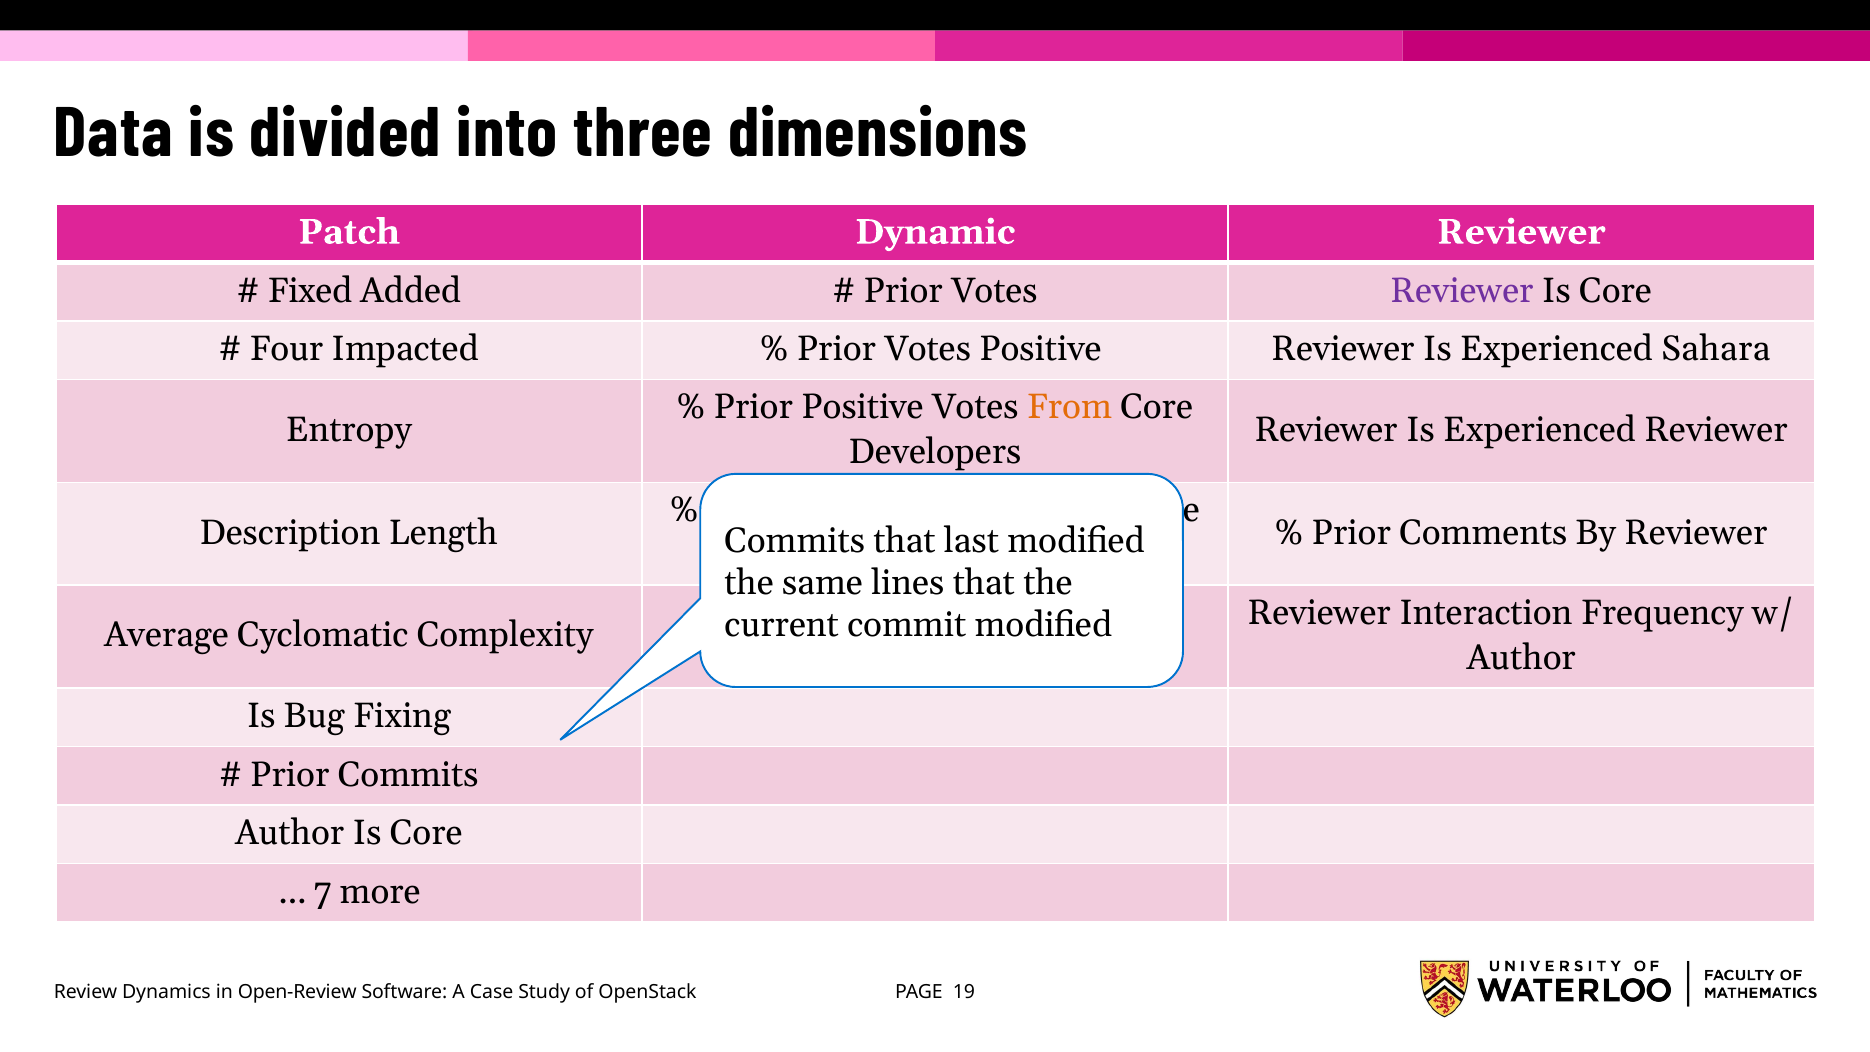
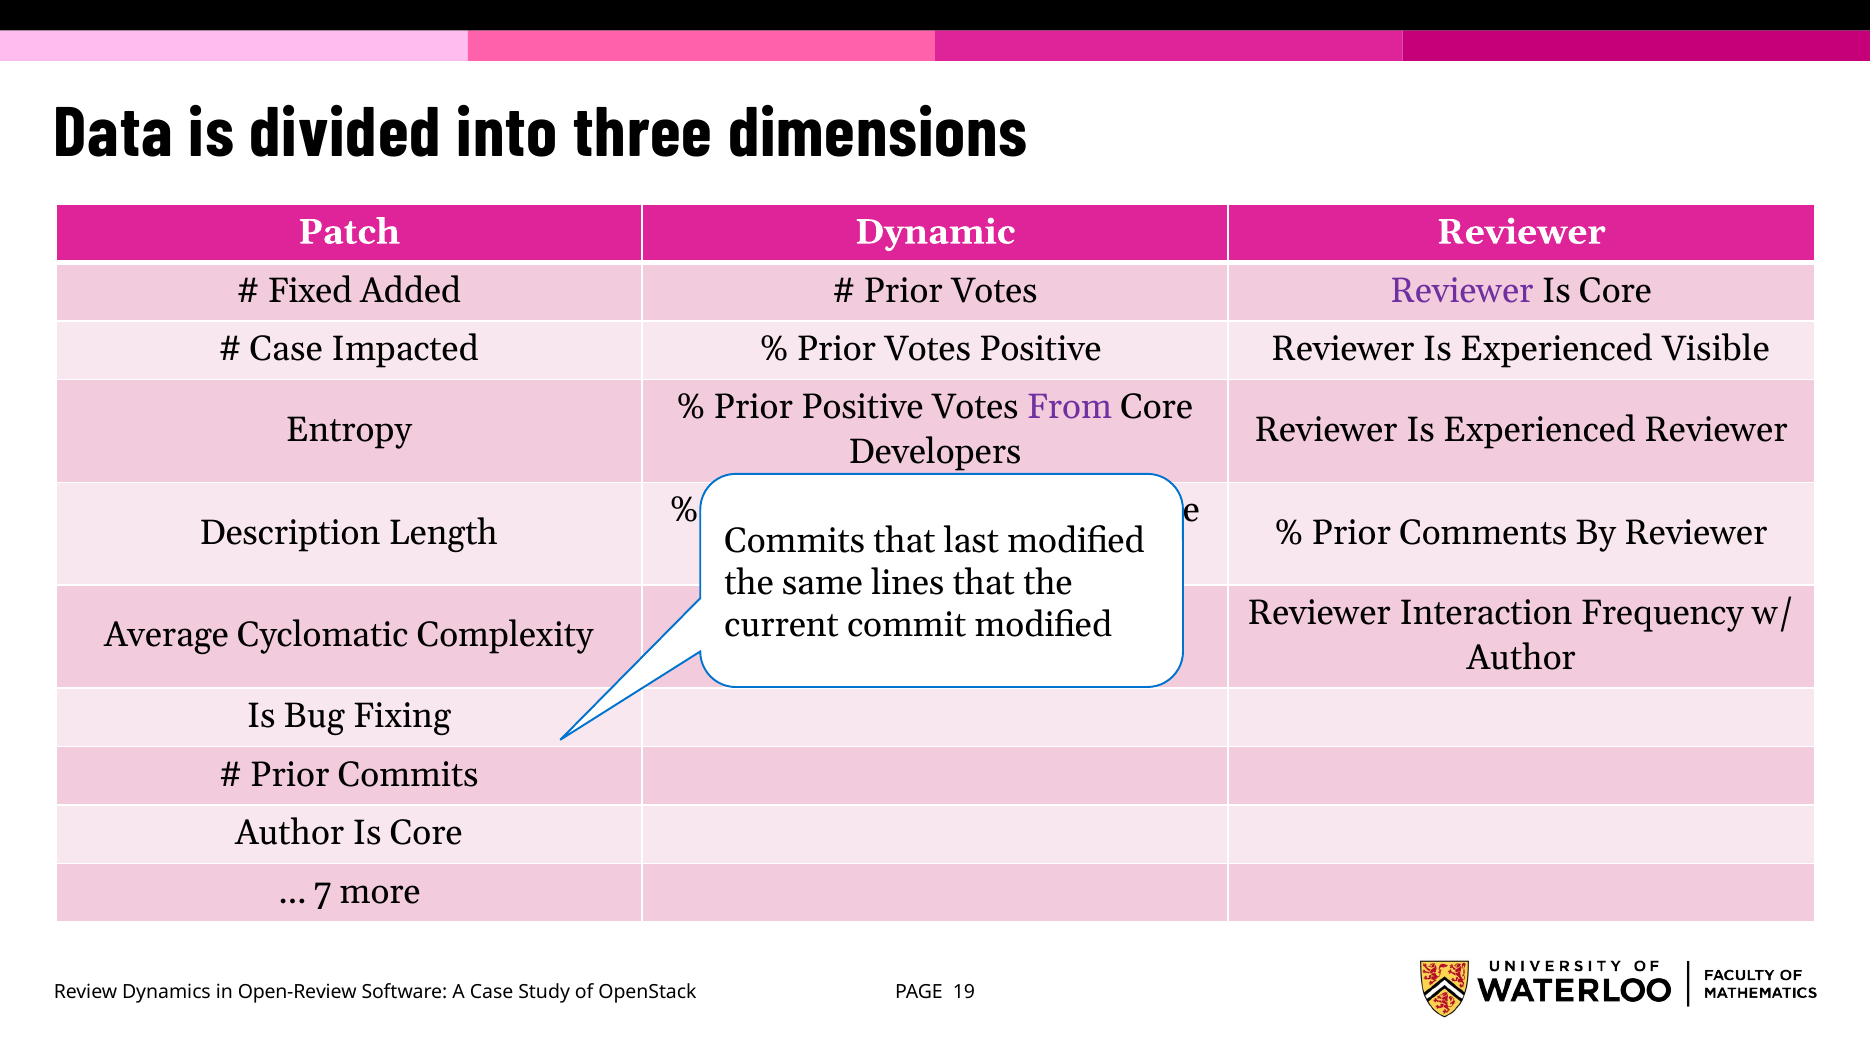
Four: Four -> Case (286, 349)
Sahara: Sahara -> Visible (1716, 349)
From colour: orange -> purple (1069, 407)
